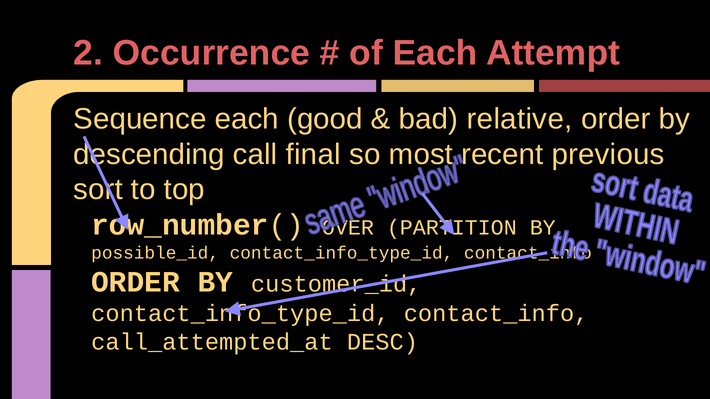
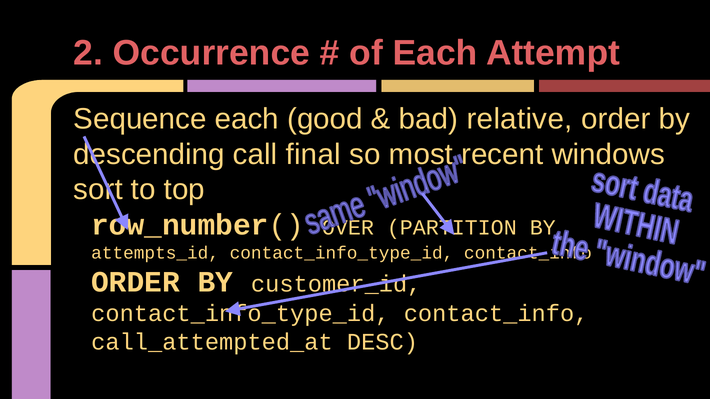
previous: previous -> windows (608, 154)
possible_id: possible_id -> attempts_id (155, 253)
